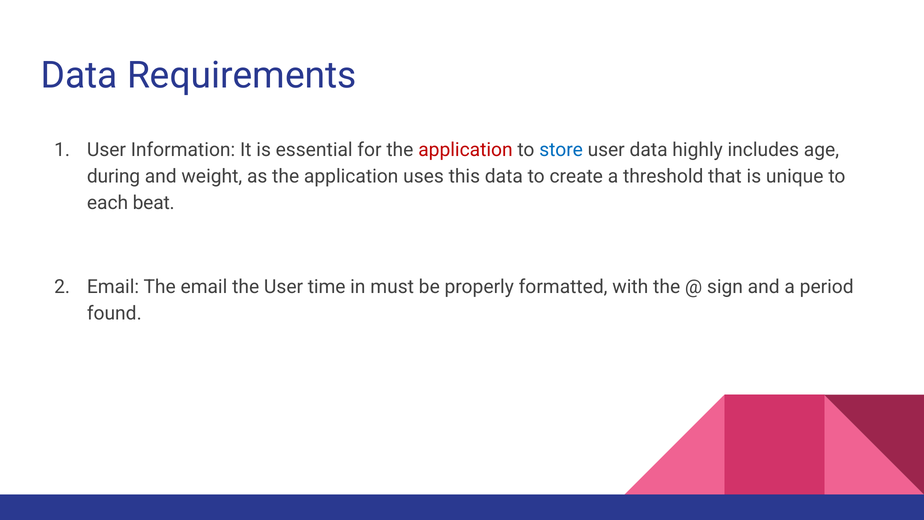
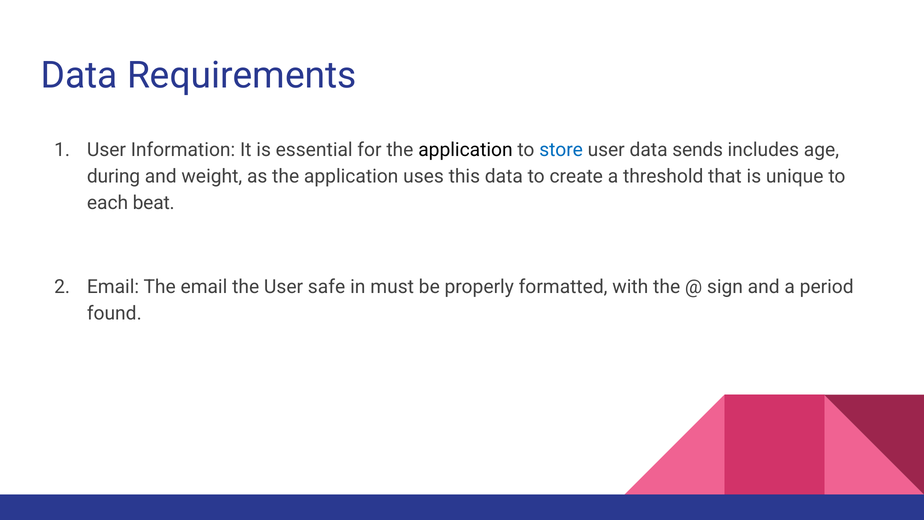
application colour: red -> black (465, 150)
highly: highly -> sends (698, 150)
time: time -> safe (327, 287)
